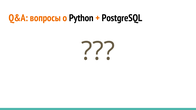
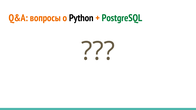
PostgreSQL colour: black -> green (122, 18)
